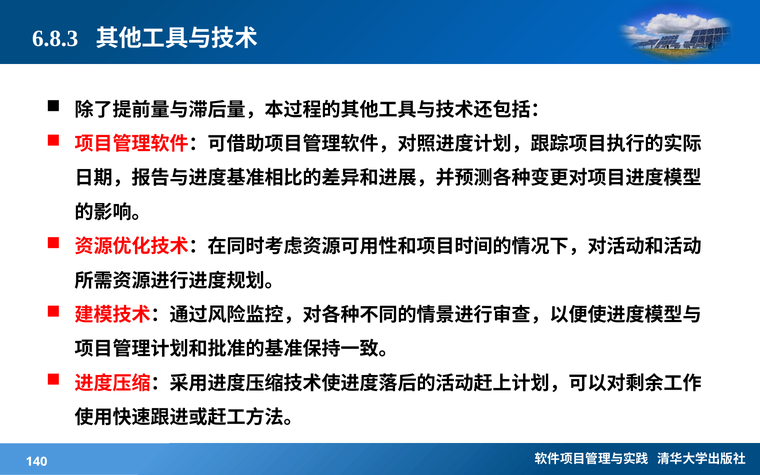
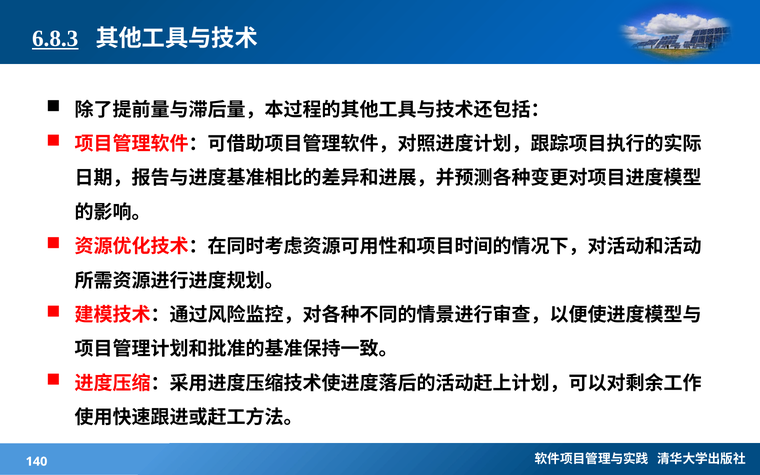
6.8.3 underline: none -> present (55, 39)
